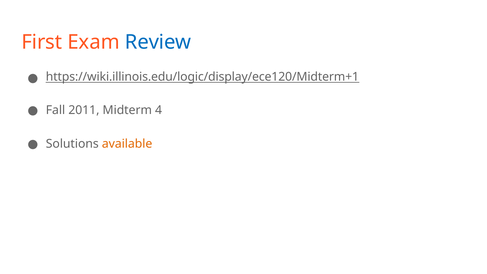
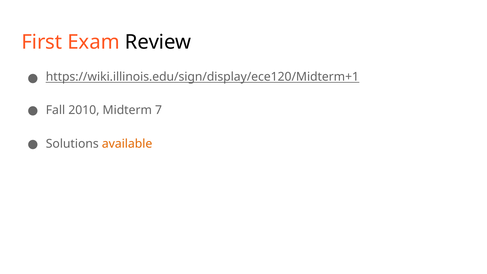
Review colour: blue -> black (158, 42)
https://wiki.illinois.edu/logic/display/ece120/Midterm+1: https://wiki.illinois.edu/logic/display/ece120/Midterm+1 -> https://wiki.illinois.edu/sign/display/ece120/Midterm+1 (202, 77)
2011: 2011 -> 2010 (84, 110)
4: 4 -> 7 (159, 110)
